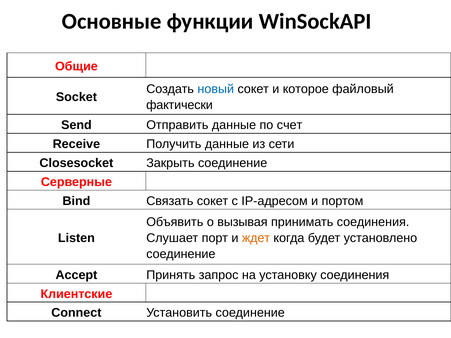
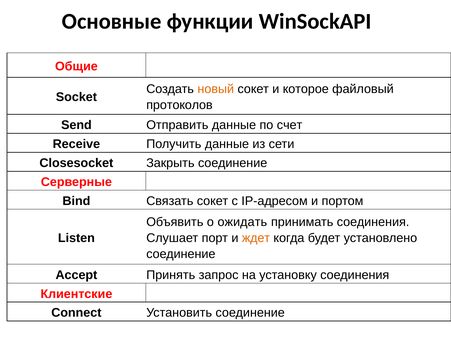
новый colour: blue -> orange (216, 89)
фактически: фактически -> протоколов (179, 105)
вызывая: вызывая -> ожидать (242, 222)
